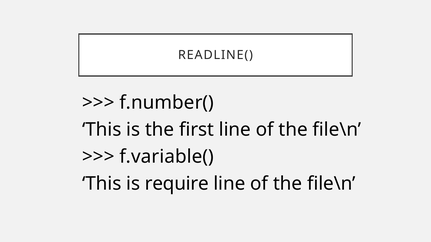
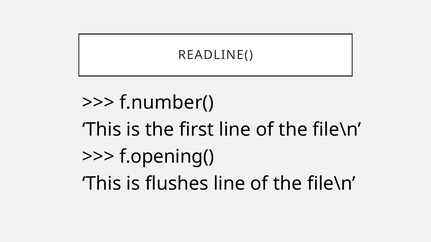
f.variable(: f.variable( -> f.opening( (167, 157)
require: require -> flushes (177, 184)
